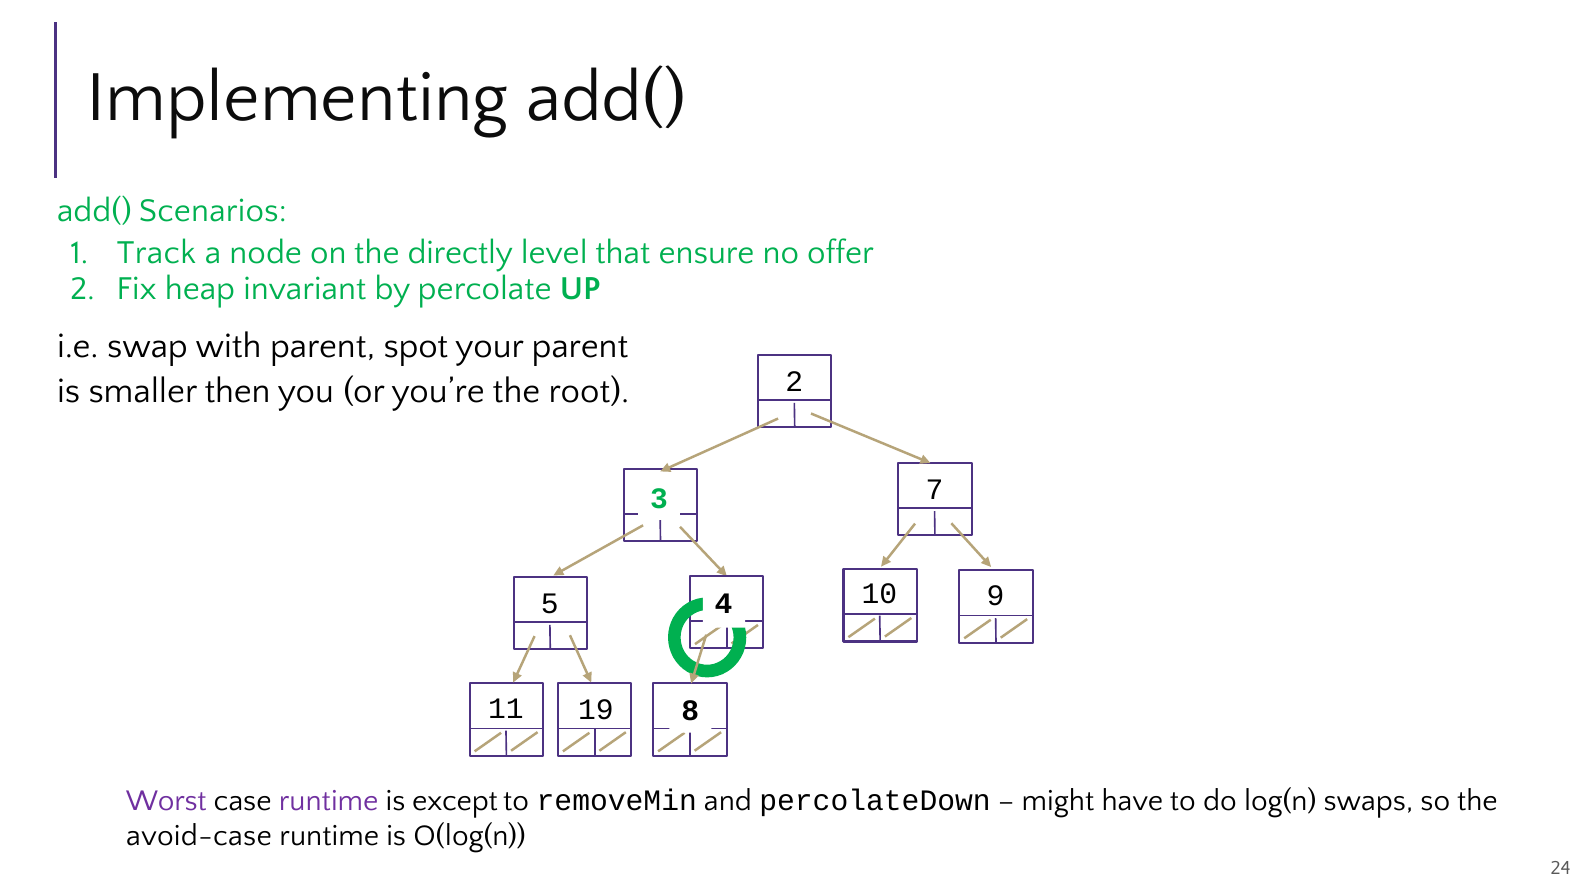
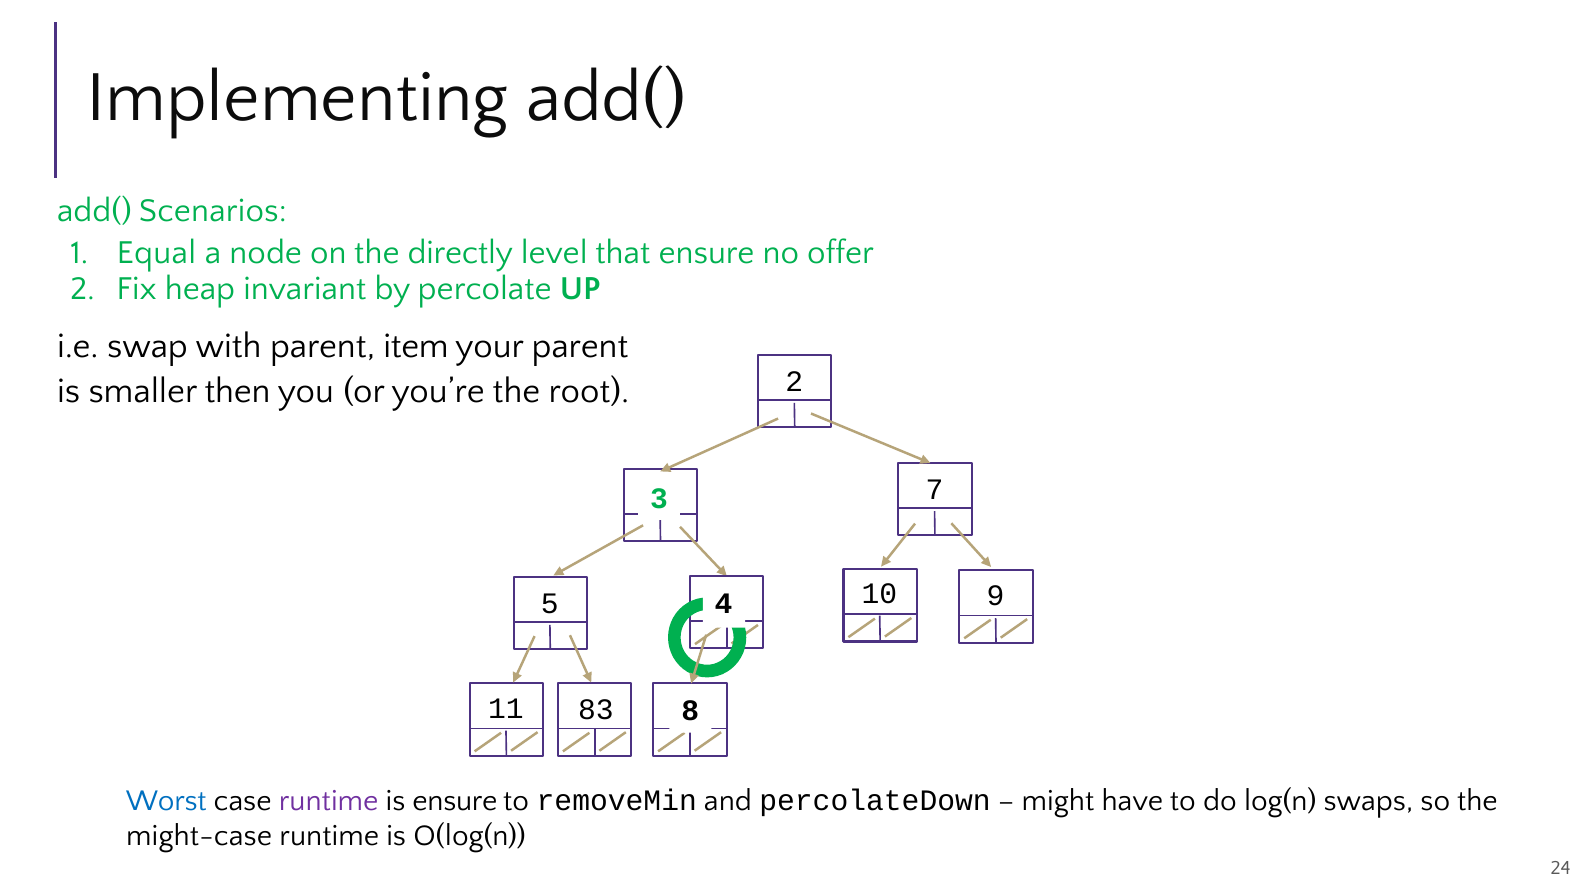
Track: Track -> Equal (156, 253)
spot: spot -> item (416, 346)
19: 19 -> 83 (596, 710)
Worst colour: purple -> blue (166, 800)
is except: except -> ensure (455, 800)
avoid-case: avoid-case -> might-case (199, 836)
